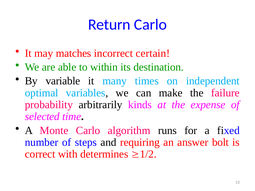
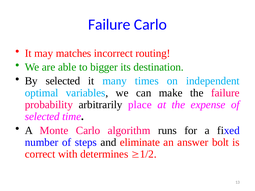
Return: Return -> Failure (109, 25)
certain: certain -> routing (153, 53)
within: within -> bigger (104, 67)
By variable: variable -> selected (63, 81)
kinds: kinds -> place (140, 105)
requiring: requiring -> eliminate (140, 142)
